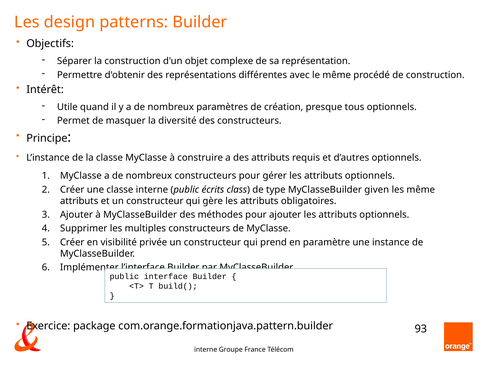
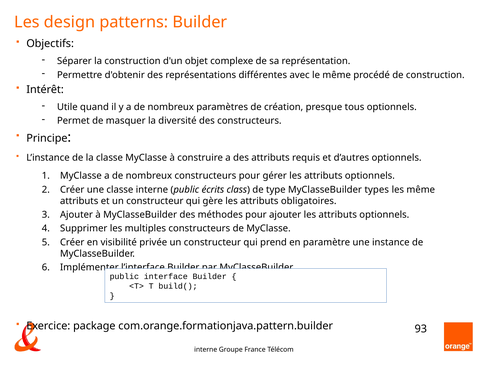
given: given -> types (377, 190)
